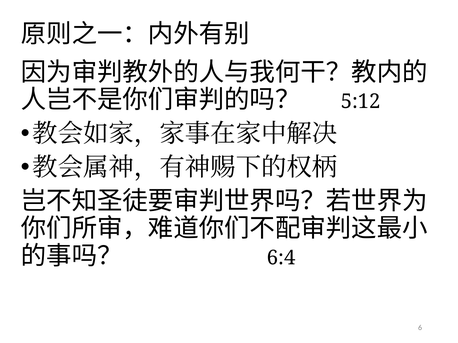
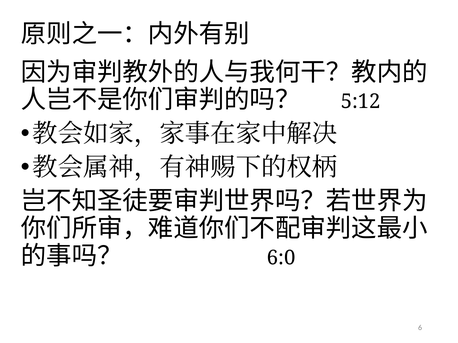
6:4: 6:4 -> 6:0 (281, 258)
